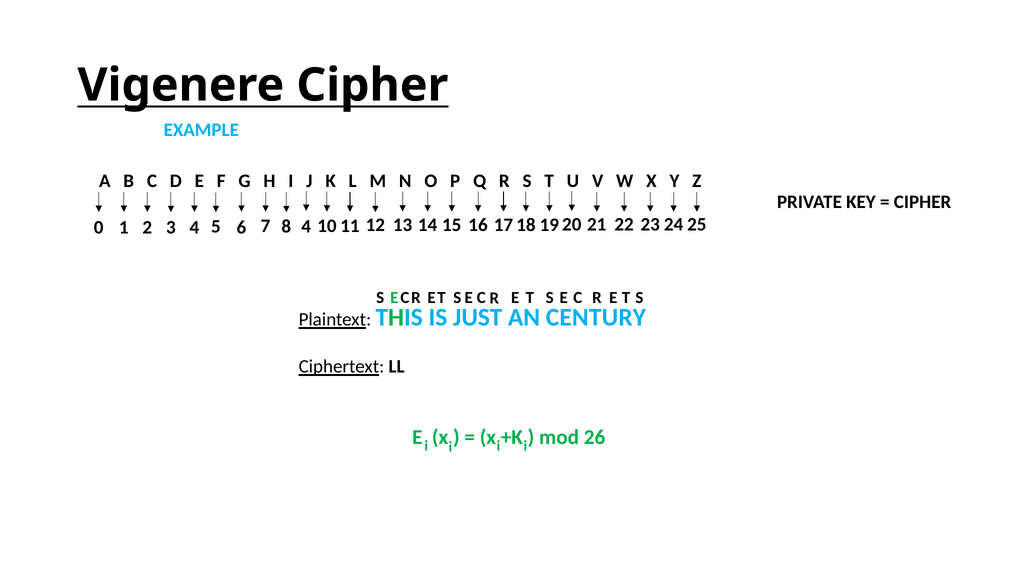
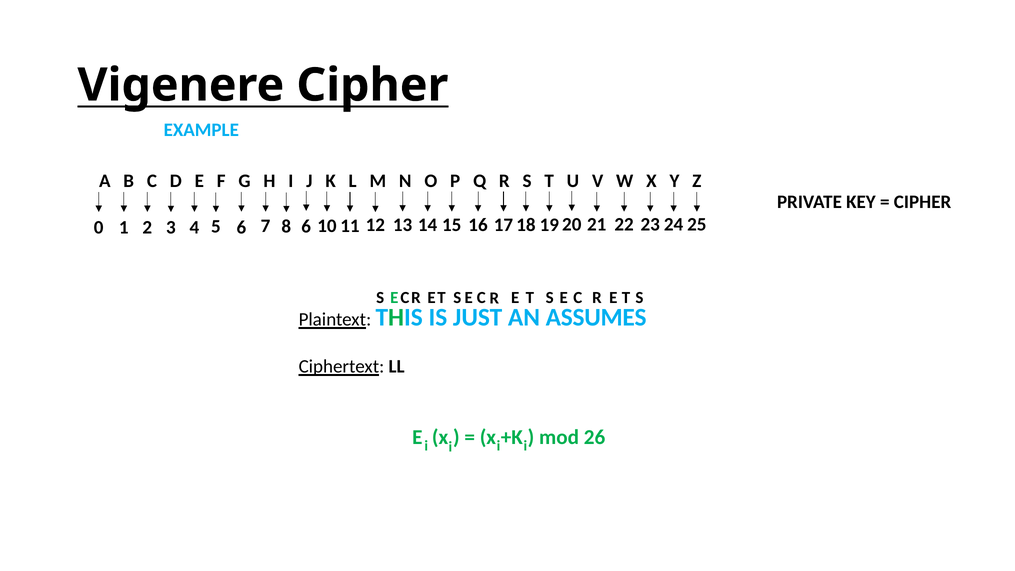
8 4: 4 -> 6 (306, 226)
CENTURY: CENTURY -> ASSUMES (596, 317)
